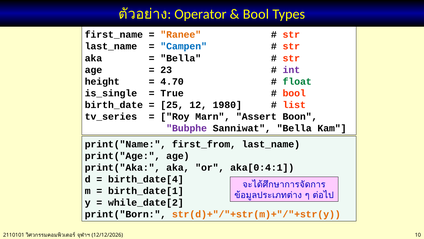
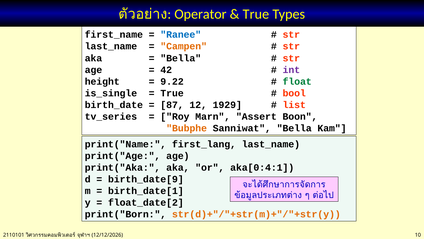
Bool: Bool -> True (256, 14)
Ranee colour: orange -> blue (181, 35)
Campen colour: blue -> orange (184, 46)
23: 23 -> 42 (166, 70)
4.70: 4.70 -> 9.22 (172, 81)
25: 25 -> 87 (172, 105)
1980: 1980 -> 1929 (227, 105)
Bubphe colour: purple -> orange (187, 128)
first_from: first_from -> first_lang (204, 144)
birth_date[4: birth_date[4 -> birth_date[9 (146, 179)
while_date[2: while_date[2 -> float_date[2 (146, 202)
